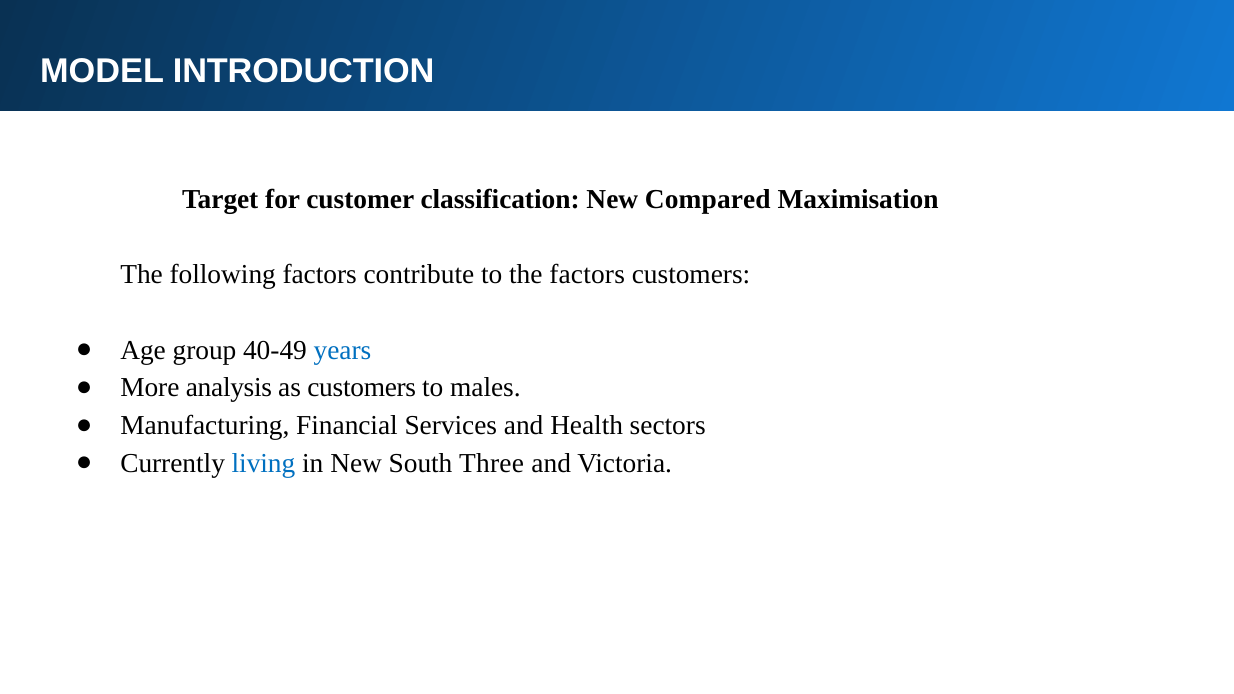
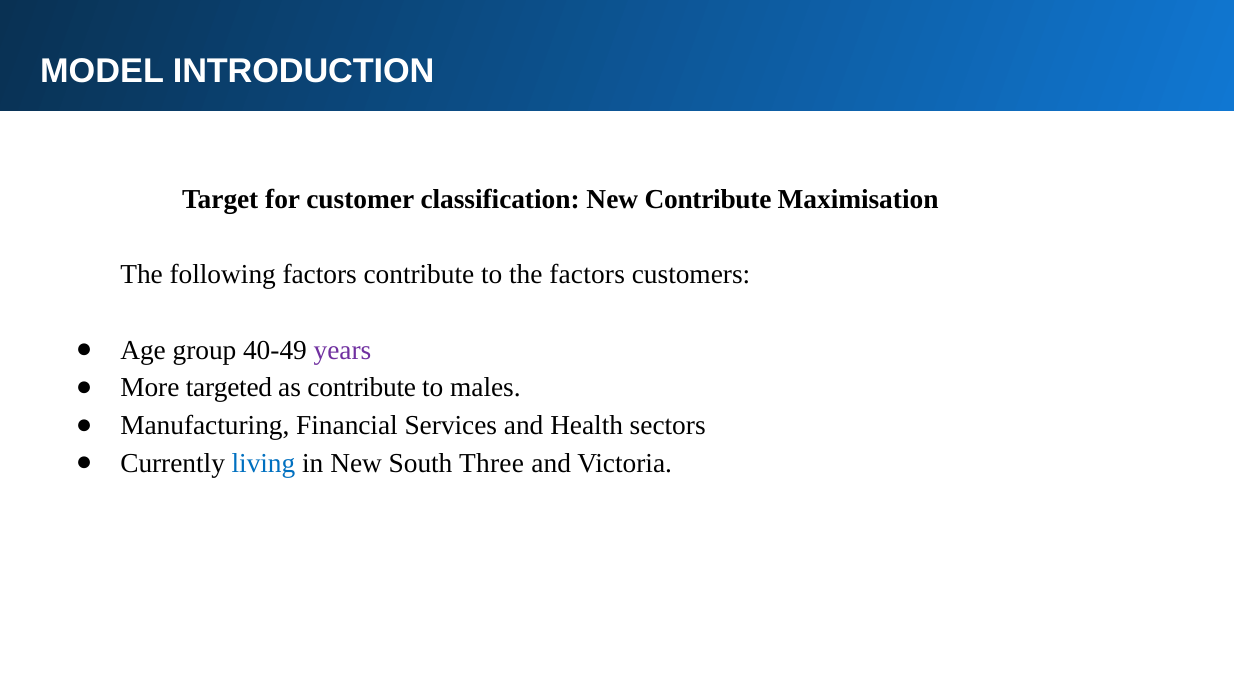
New Compared: Compared -> Contribute (708, 199)
years colour: blue -> purple (342, 350)
analysis: analysis -> targeted (229, 388)
as customers: customers -> contribute (362, 388)
